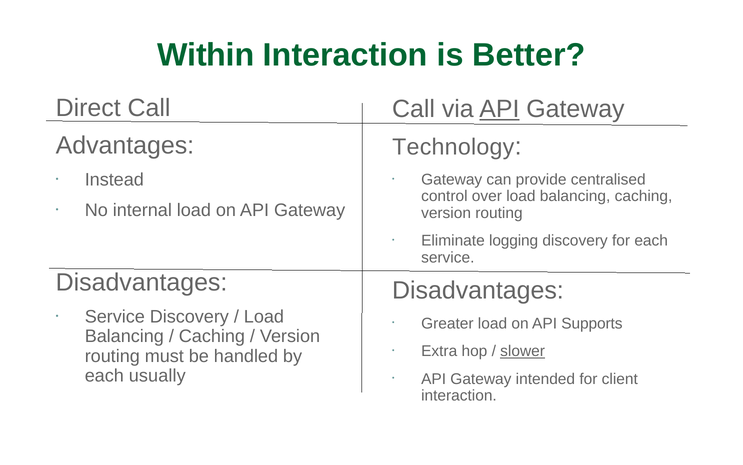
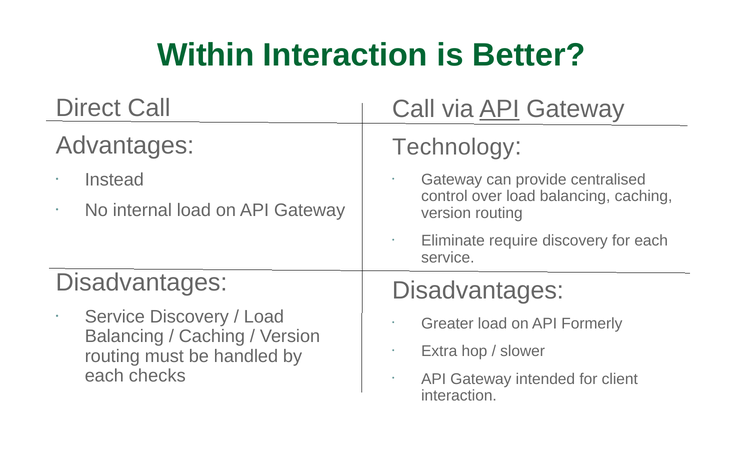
logging: logging -> require (514, 241)
Supports: Supports -> Formerly (592, 323)
slower underline: present -> none (523, 351)
usually: usually -> checks (157, 375)
